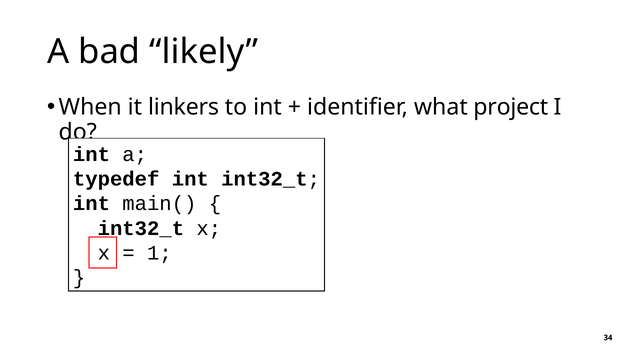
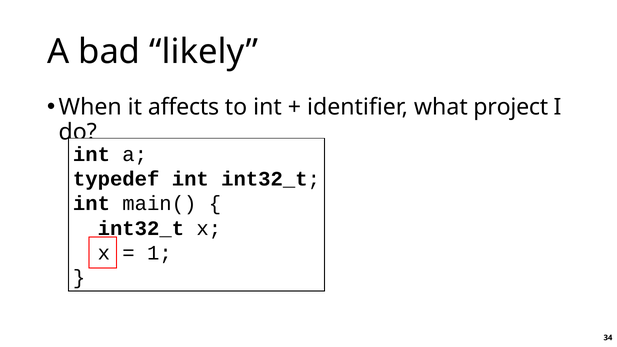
linkers: linkers -> affects (184, 107)
